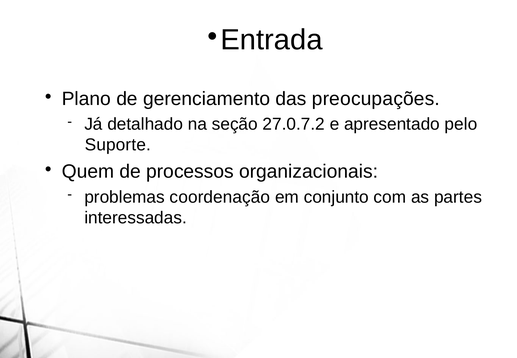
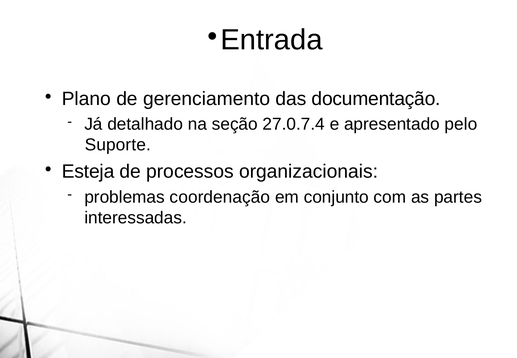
preocupações: preocupações -> documentação (376, 99)
27.0.7.2: 27.0.7.2 -> 27.0.7.4 (294, 124)
Quem: Quem -> Esteja (88, 172)
